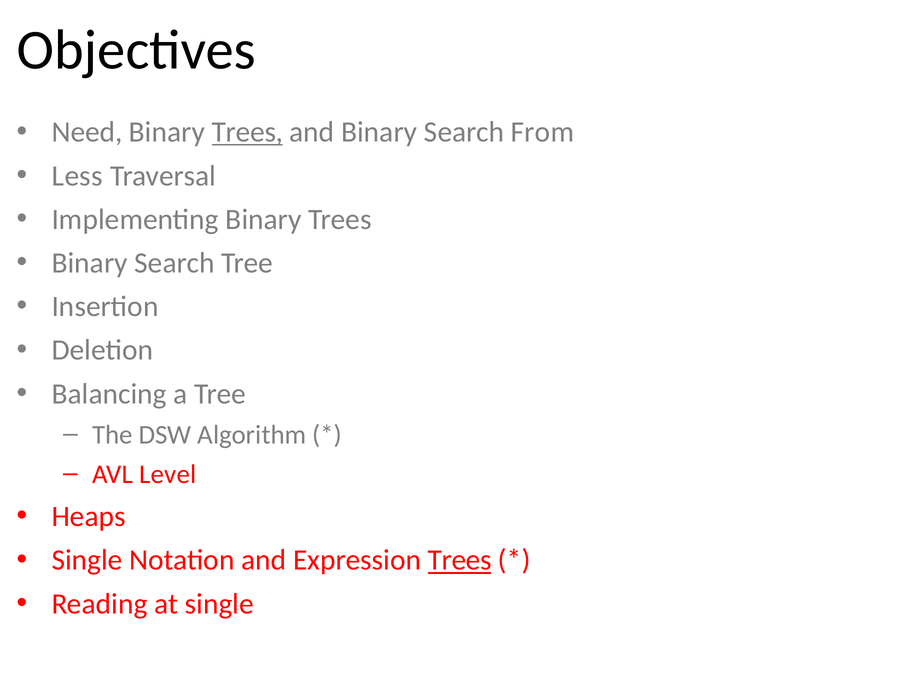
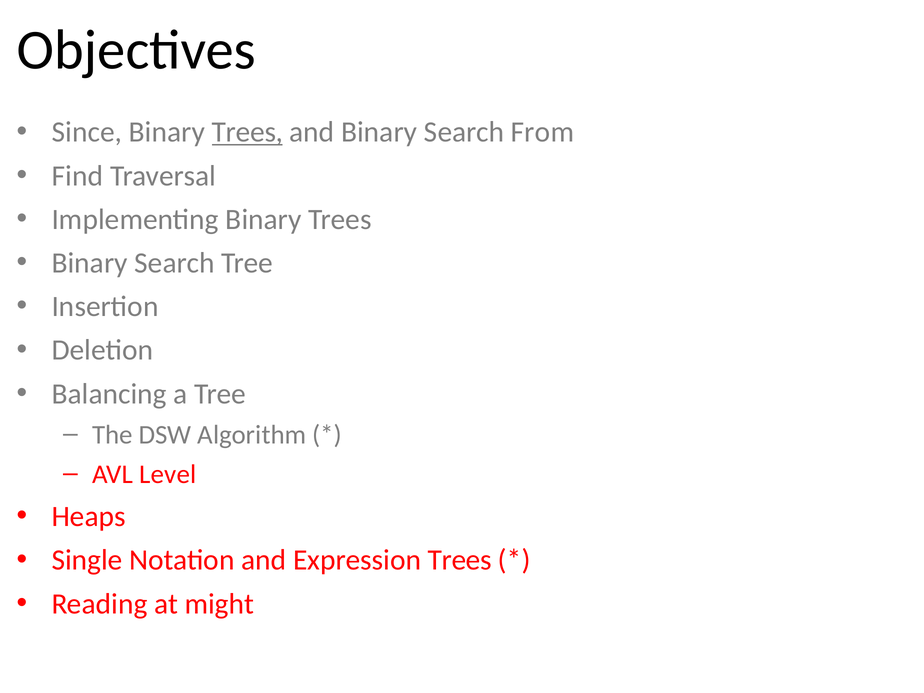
Need: Need -> Since (87, 132)
Less: Less -> Find (77, 176)
Trees underline: present -> none (460, 560)
at single: single -> might (219, 604)
